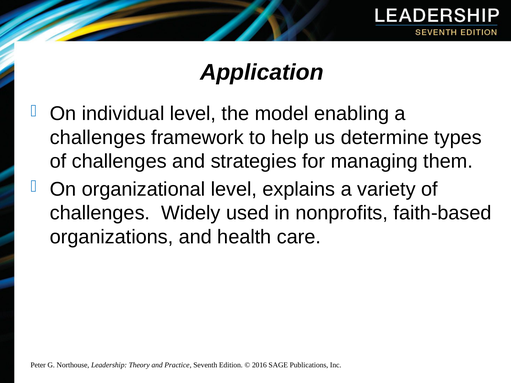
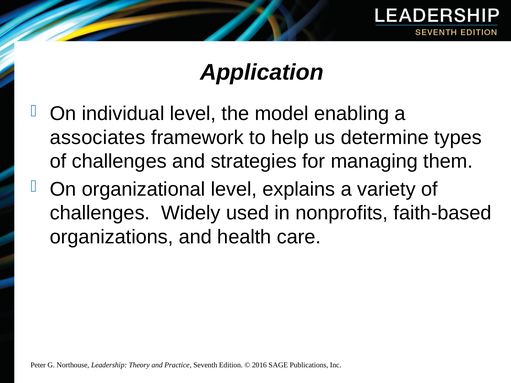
challenges: challenges -> associates (98, 138)
